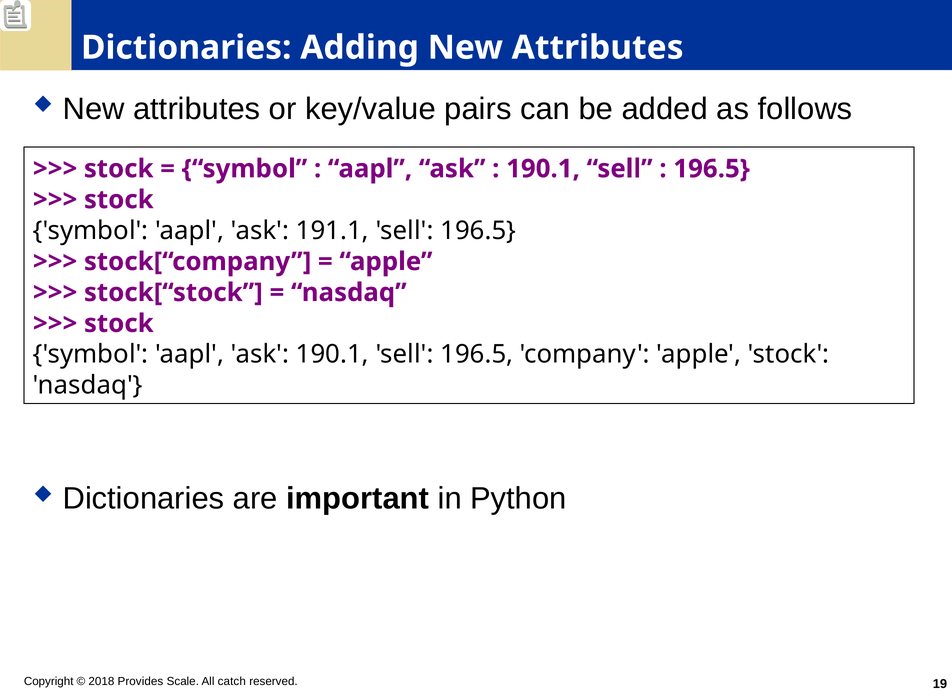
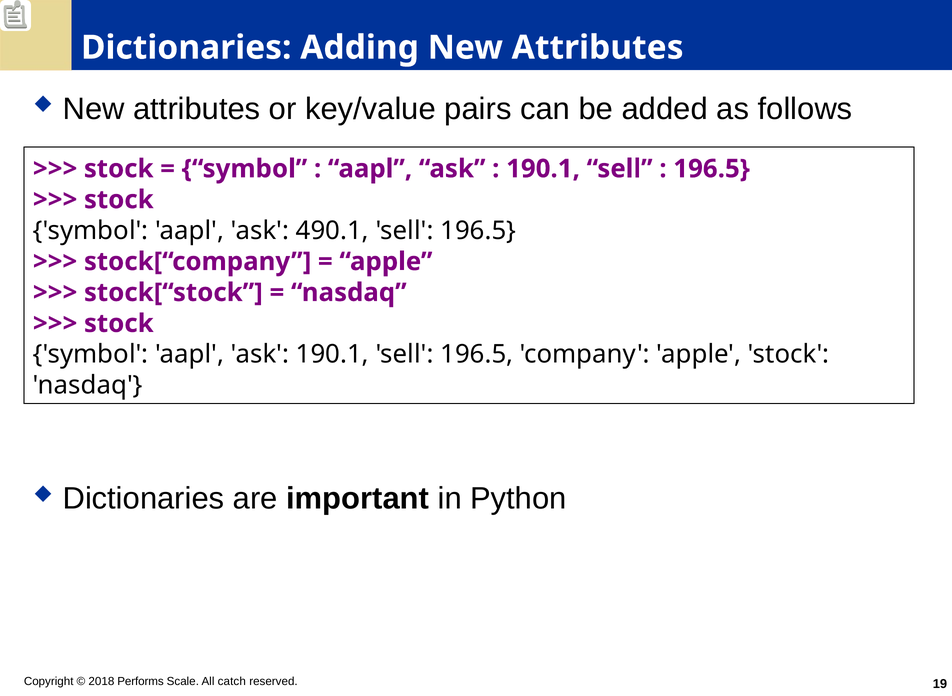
191.1: 191.1 -> 490.1 (332, 231)
Provides: Provides -> Performs (141, 682)
